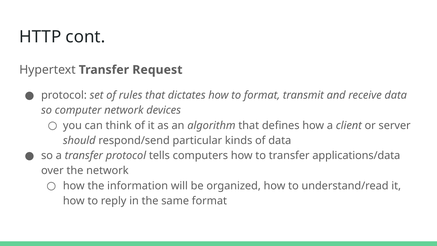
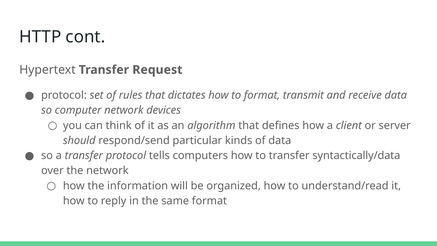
applications/data: applications/data -> syntactically/data (356, 155)
